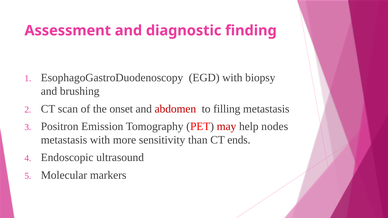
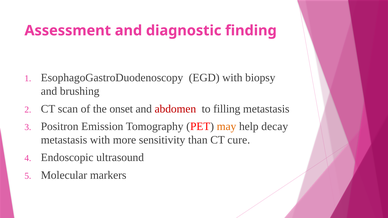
may colour: red -> orange (227, 127)
nodes: nodes -> decay (275, 127)
ends: ends -> cure (239, 140)
